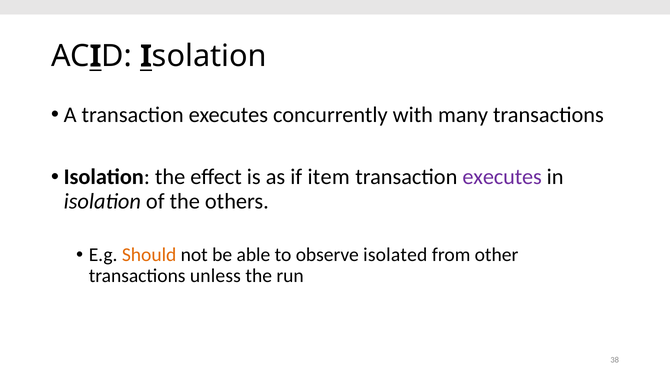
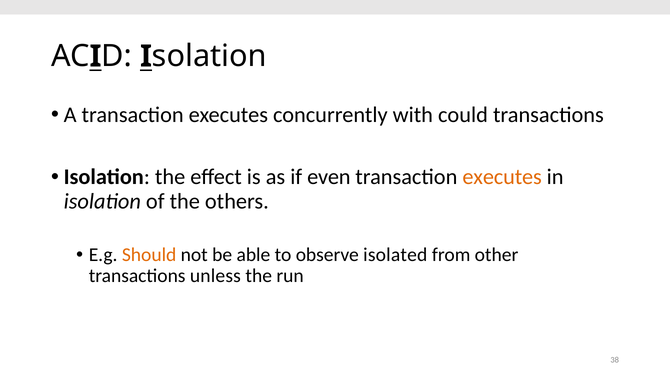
many: many -> could (463, 115)
item: item -> even (329, 177)
executes colour: purple -> orange (502, 177)
